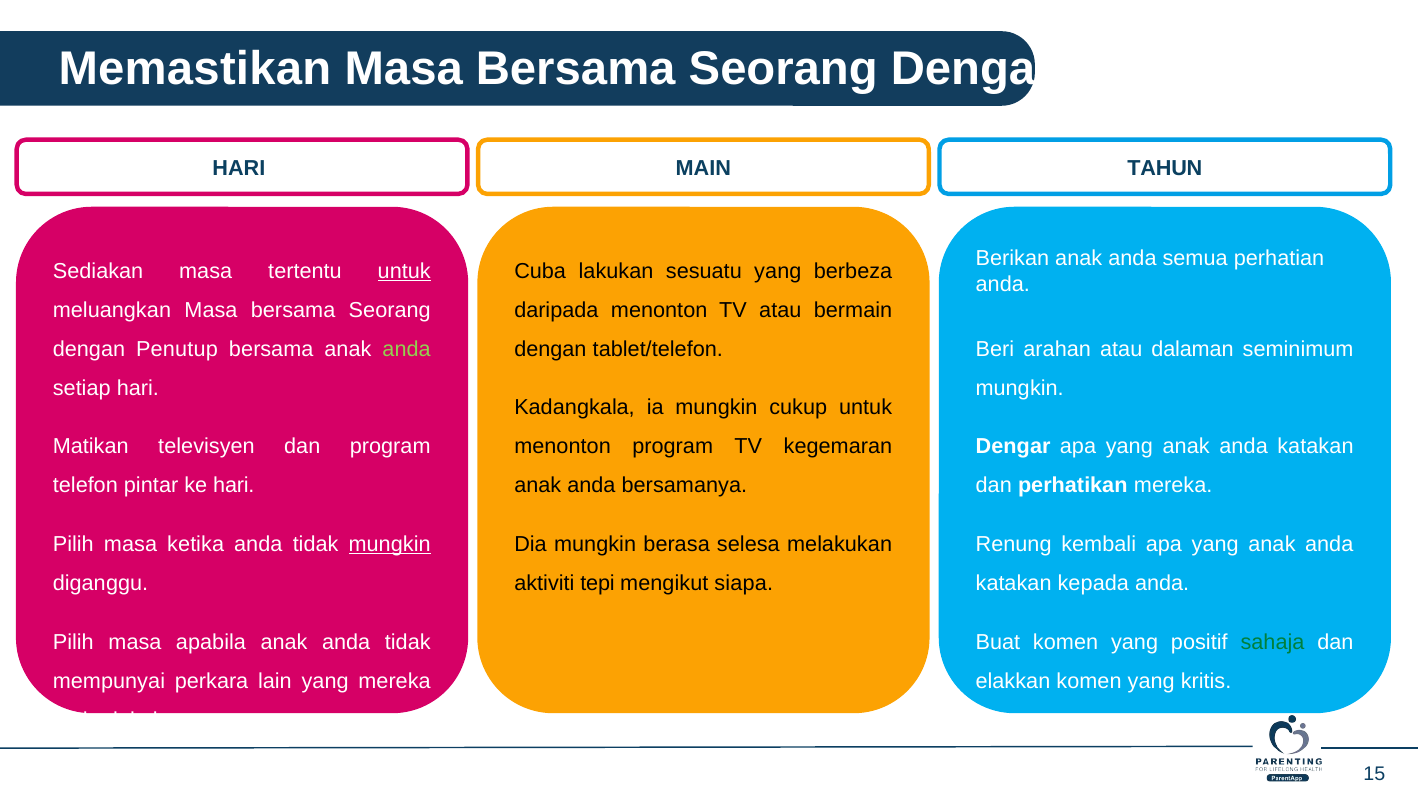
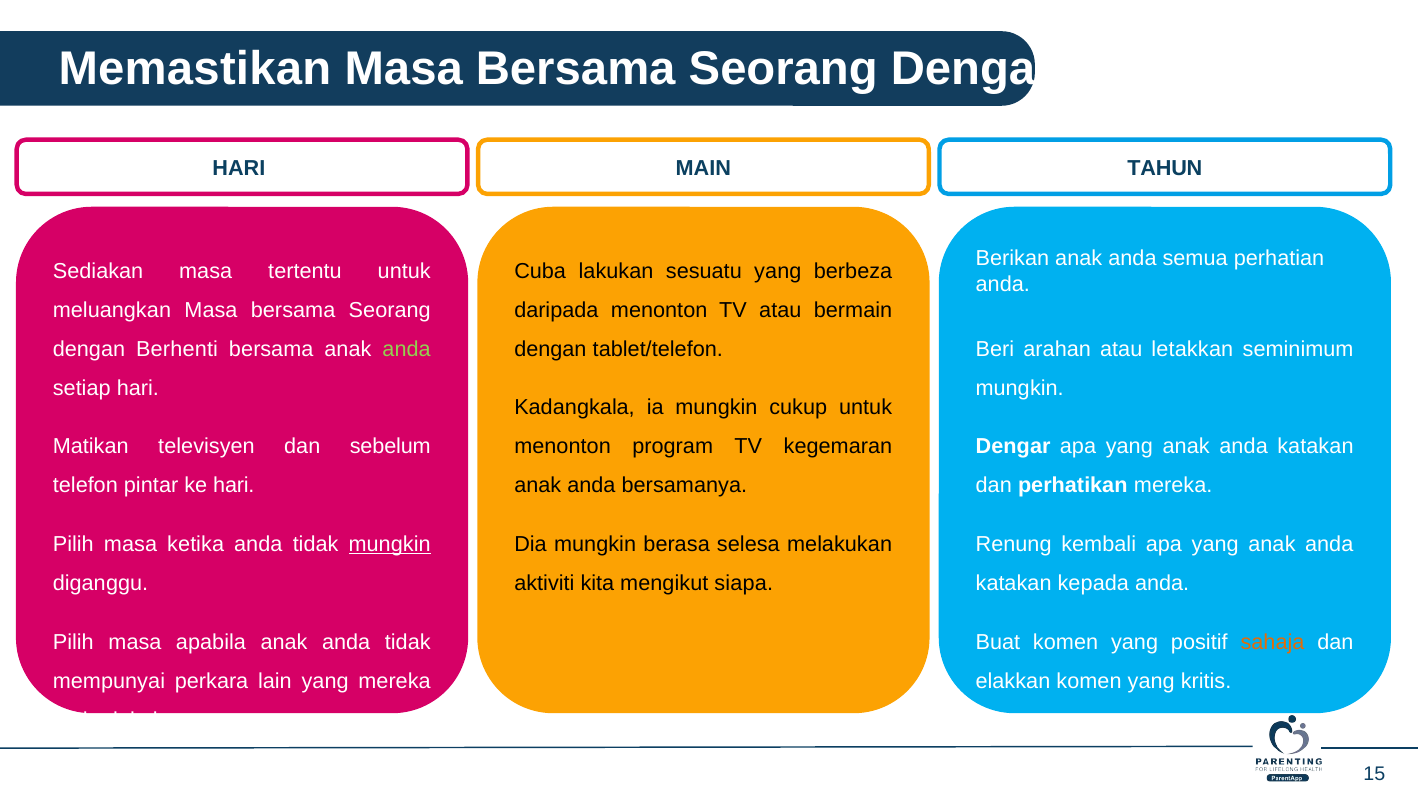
untuk underline: present -> none (404, 271)
Penutup: Penutup -> Berhenti (177, 349)
dalaman: dalaman -> letakkan (1192, 349)
dan program: program -> sebelum (390, 447)
tepi: tepi -> kita (597, 584)
sahaja colour: green -> orange (1273, 643)
